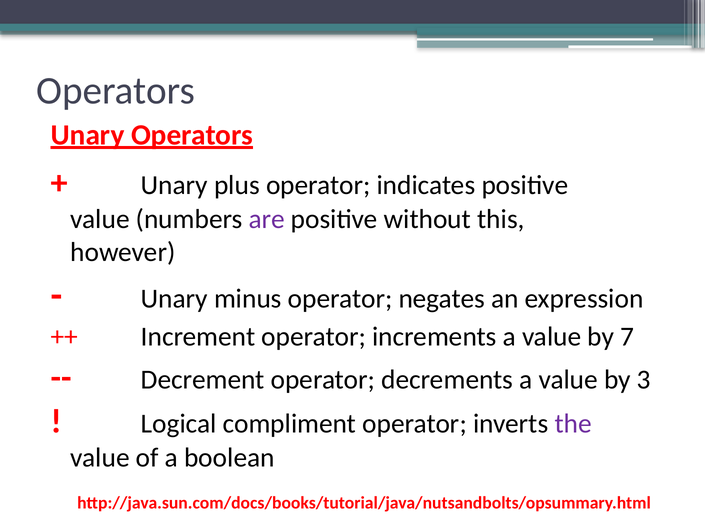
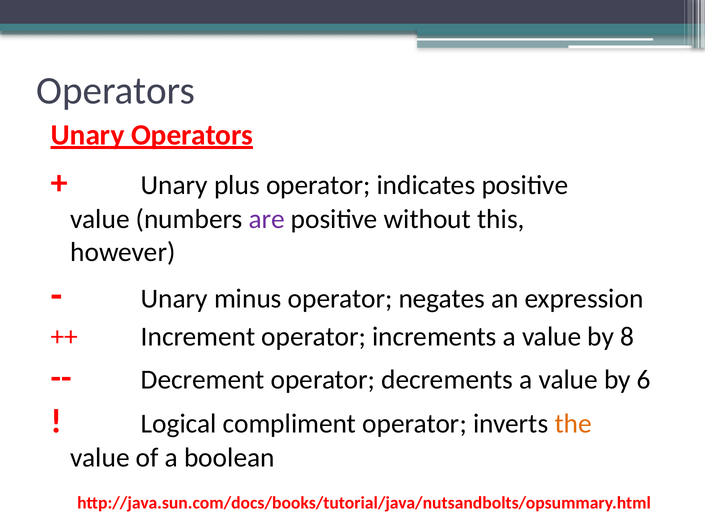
7: 7 -> 8 (627, 337)
3: 3 -> 6 (644, 379)
the colour: purple -> orange (573, 423)
